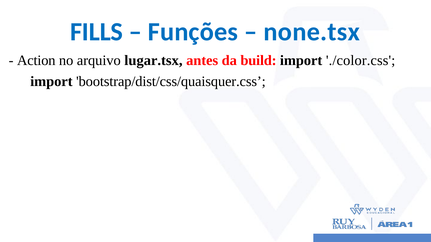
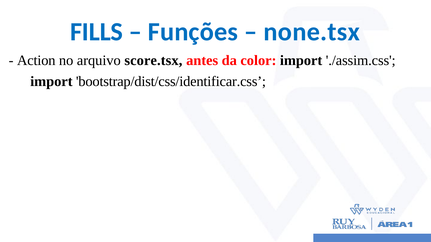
lugar.tsx: lugar.tsx -> score.tsx (153, 61)
build: build -> color (258, 61)
./color.css: ./color.css -> ./assim.css (361, 61)
bootstrap/dist/css/quaisquer.css: bootstrap/dist/css/quaisquer.css -> bootstrap/dist/css/identificar.css (171, 82)
